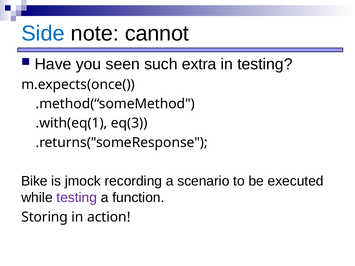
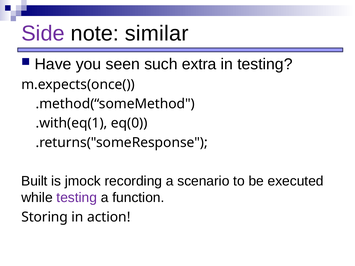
Side colour: blue -> purple (43, 34)
cannot: cannot -> similar (157, 34)
eq(3: eq(3 -> eq(0 (129, 123)
Bike: Bike -> Built (34, 181)
